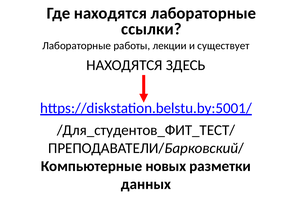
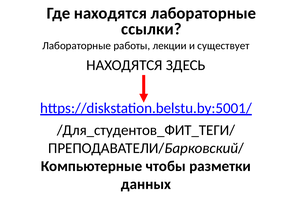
/Для_студентов_ФИТ_ТЕСТ/: /Для_студентов_ФИТ_ТЕСТ/ -> /Для_студентов_ФИТ_ТЕГИ/ (146, 130)
новых: новых -> чтобы (166, 166)
